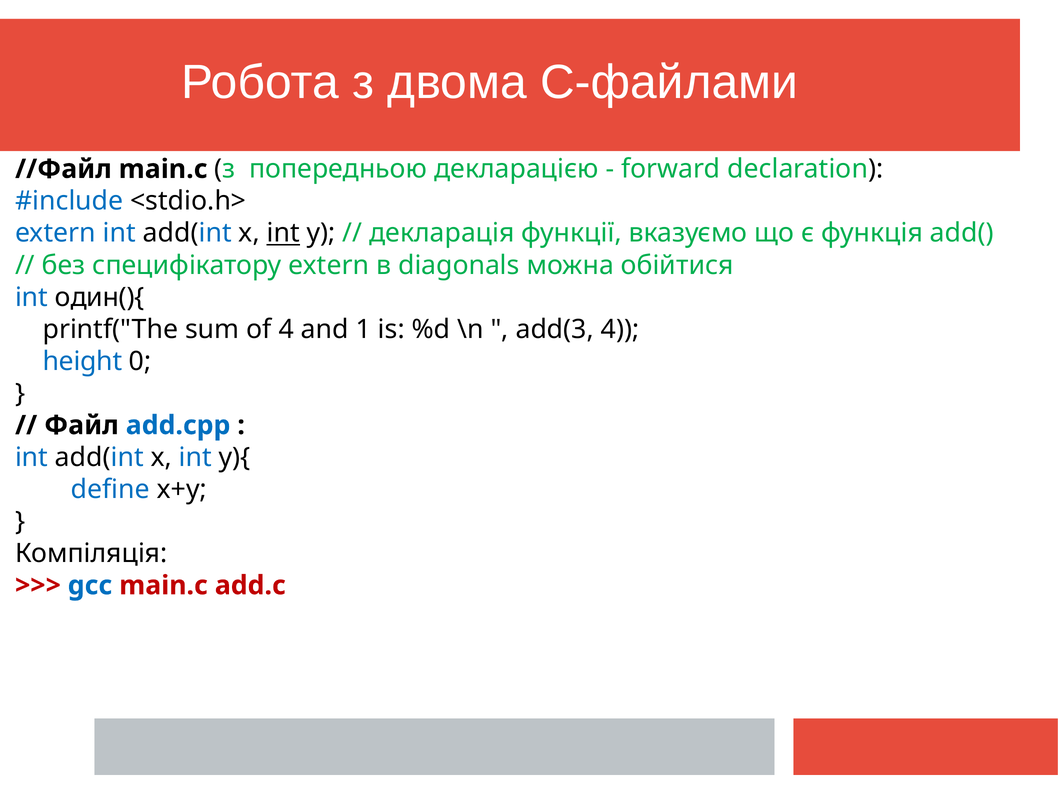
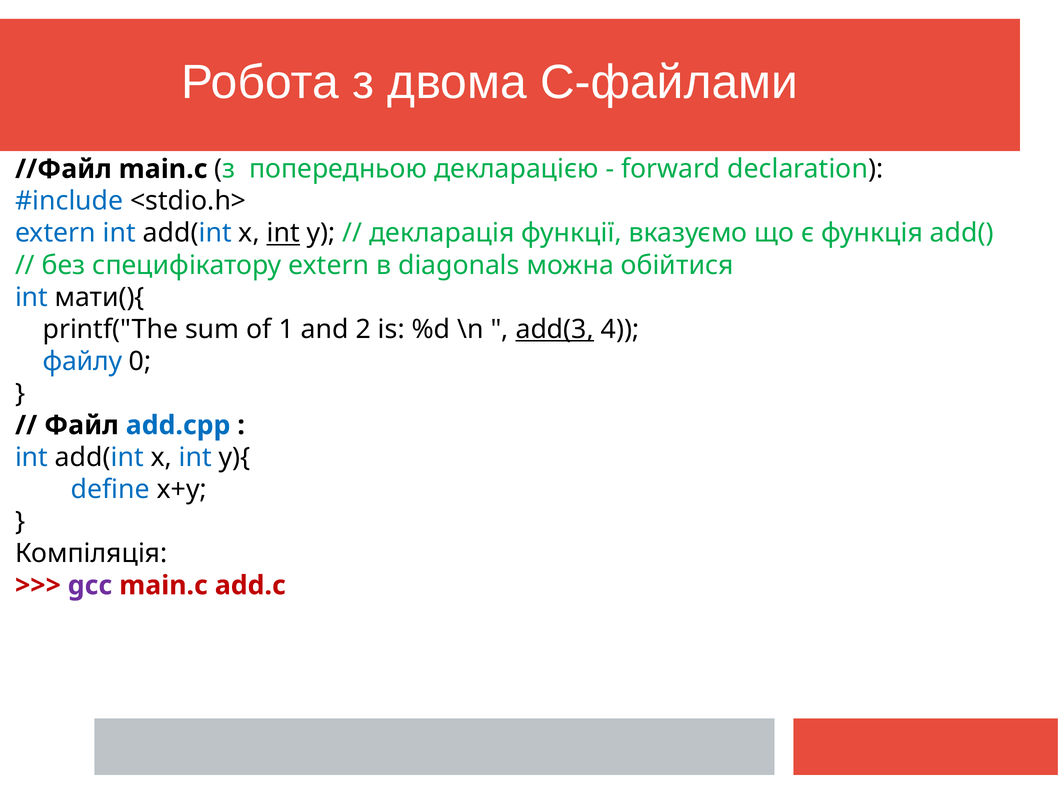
один(){: один(){ -> мати(){ (100, 297)
of 4: 4 -> 1 (286, 329)
1: 1 -> 2 (363, 329)
add(3 underline: none -> present (555, 329)
height: height -> файлу (82, 361)
gcc colour: blue -> purple (90, 585)
